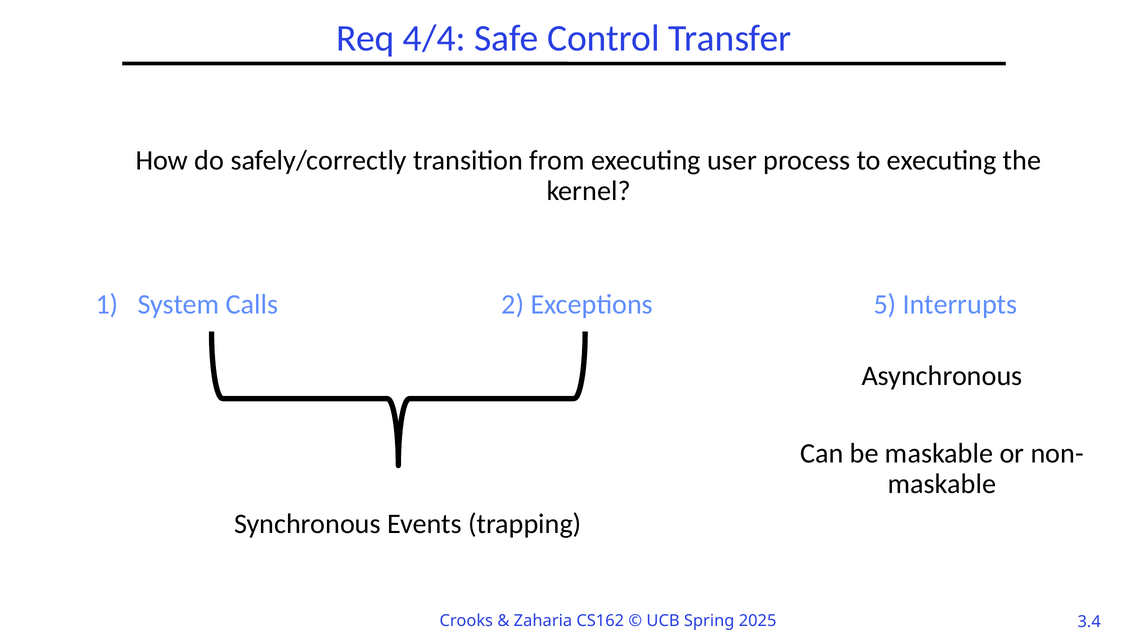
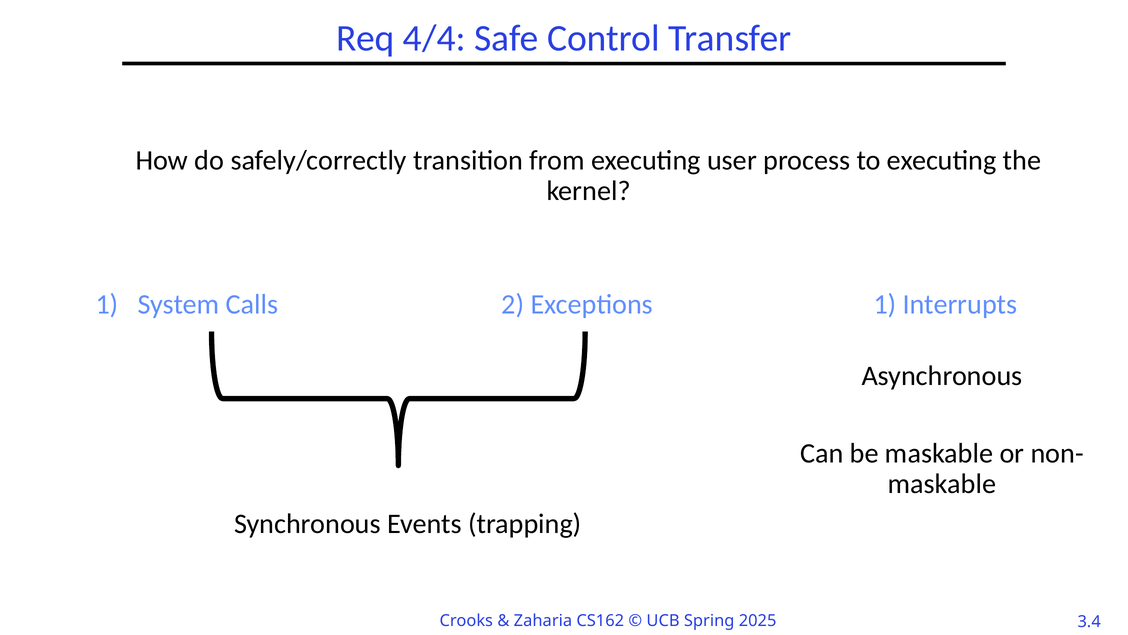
Calls 5: 5 -> 1 (885, 304)
